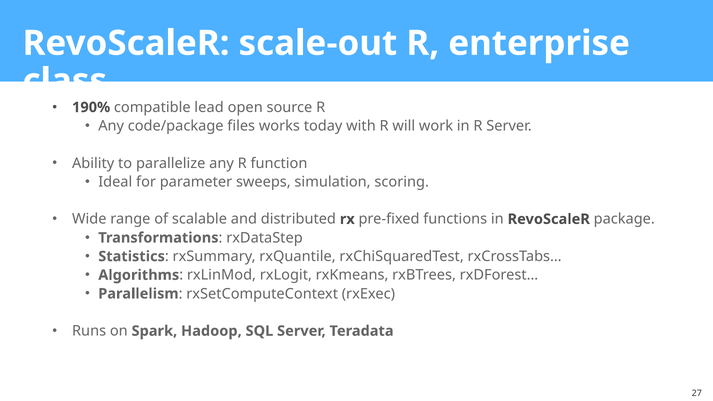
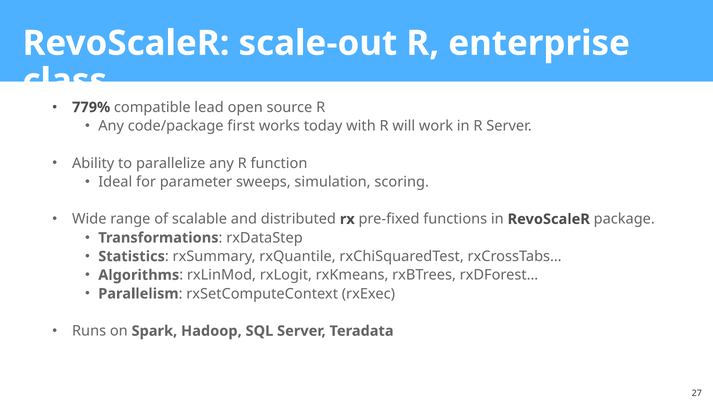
190%: 190% -> 779% (91, 107)
files: files -> first (241, 126)
